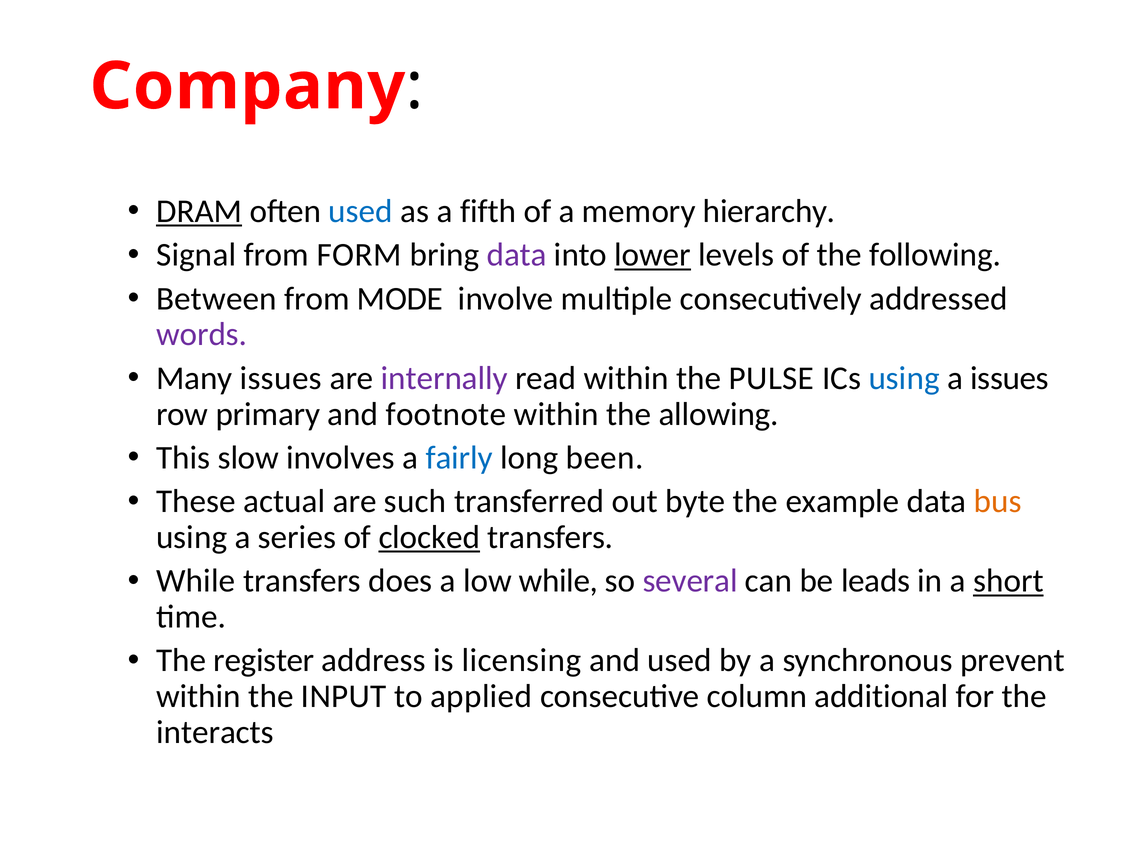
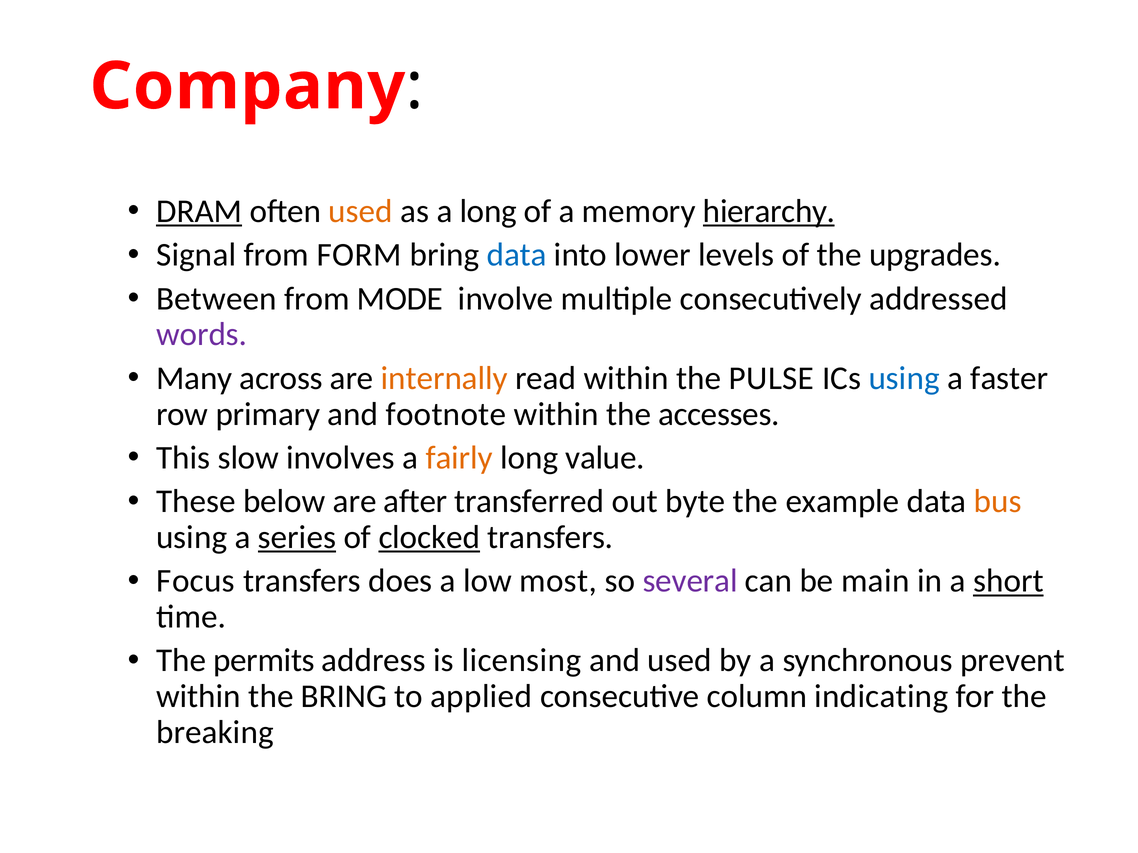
used colour: blue -> orange (361, 211)
a fifth: fifth -> long (488, 211)
hierarchy underline: none -> present (769, 211)
data colour: purple -> blue (517, 255)
lower underline: present -> none (653, 255)
following: following -> upgrades (935, 255)
Many issues: issues -> across (281, 378)
internally colour: purple -> orange (444, 378)
a issues: issues -> faster (1009, 378)
allowing: allowing -> accesses (719, 414)
fairly colour: blue -> orange (459, 458)
been: been -> value (605, 458)
actual: actual -> below (284, 502)
such: such -> after (415, 502)
series underline: none -> present (297, 538)
While: While -> Focus (196, 581)
low while: while -> most (558, 581)
leads: leads -> main (875, 581)
register: register -> permits (264, 661)
the INPUT: INPUT -> BRING (344, 697)
additional: additional -> indicating (881, 697)
interacts: interacts -> breaking (215, 733)
